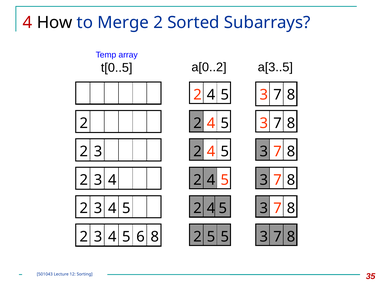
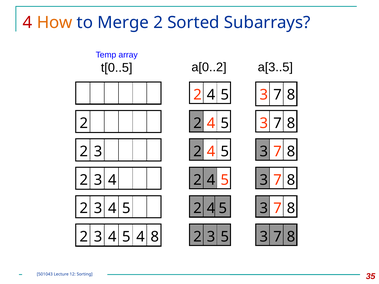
How colour: black -> orange (55, 23)
5 6: 6 -> 4 (141, 237)
5: 5 -> 3 (211, 237)
